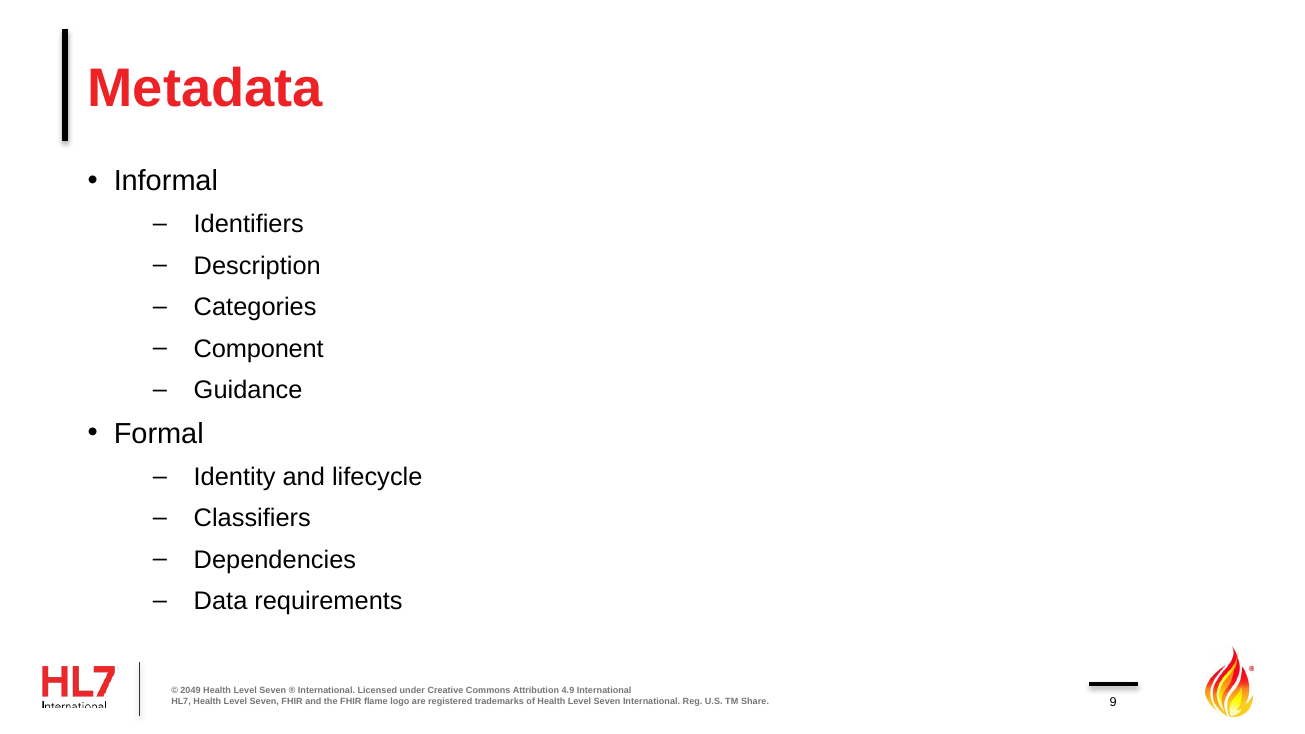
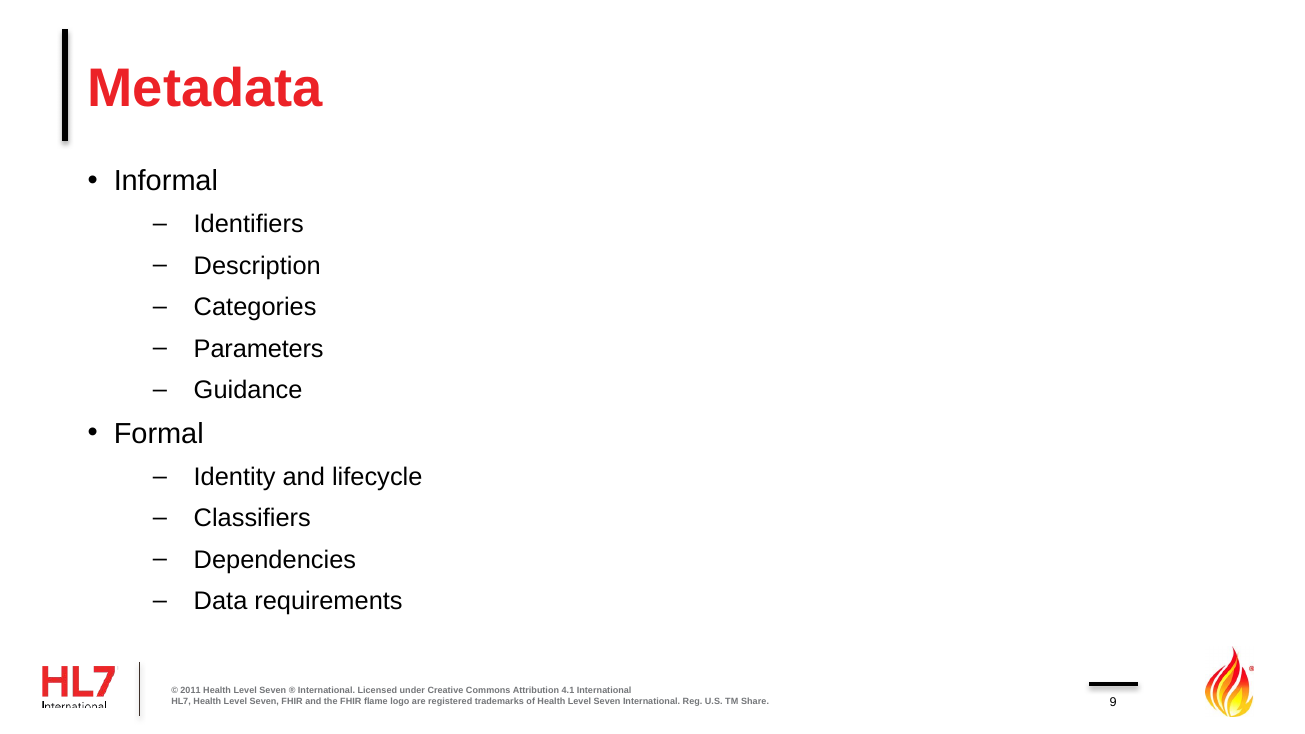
Component: Component -> Parameters (259, 349)
2049: 2049 -> 2011 (190, 691)
4.9: 4.9 -> 4.1 (568, 691)
